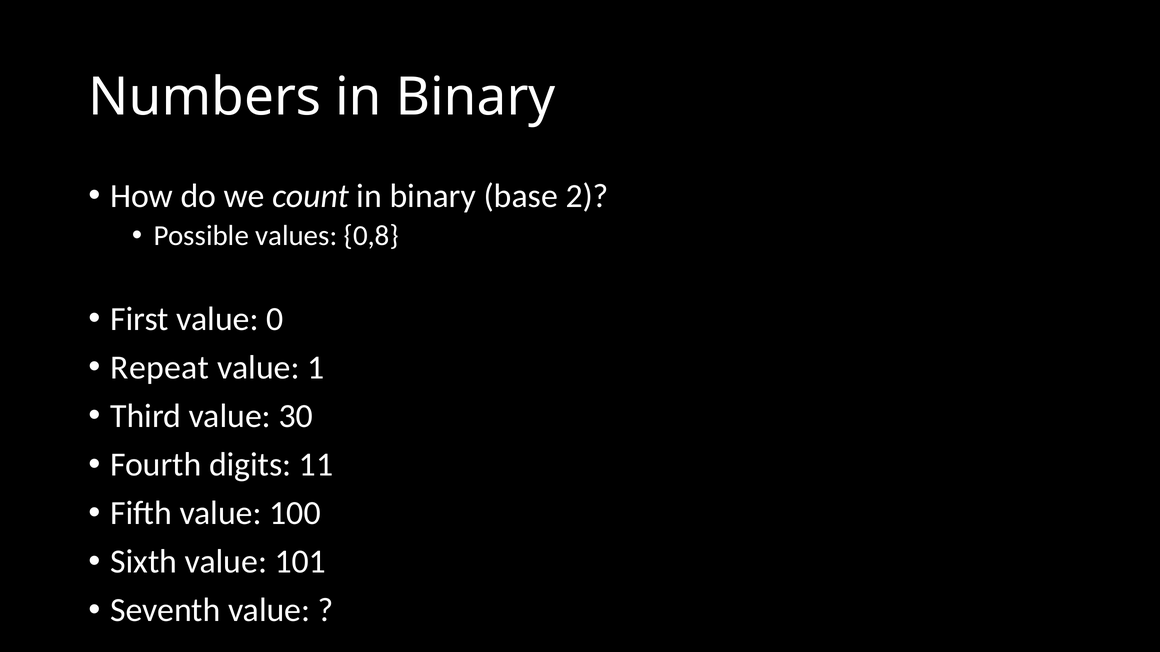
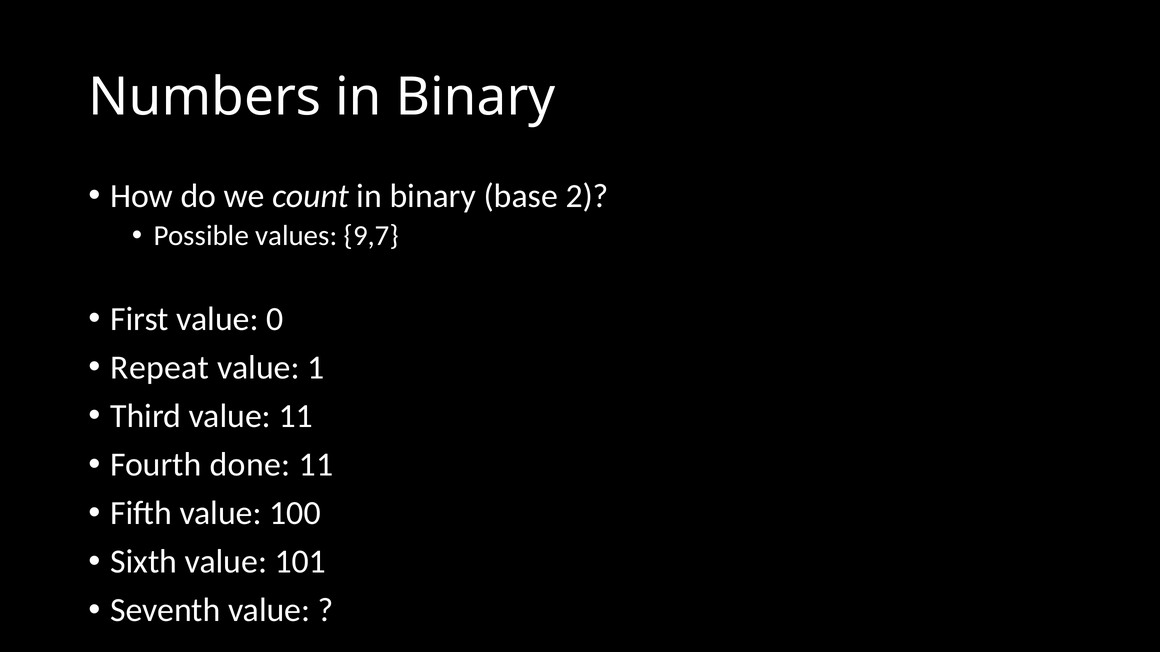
0,8: 0,8 -> 9,7 (371, 236)
value 30: 30 -> 11 (296, 416)
digits: digits -> done (250, 465)
